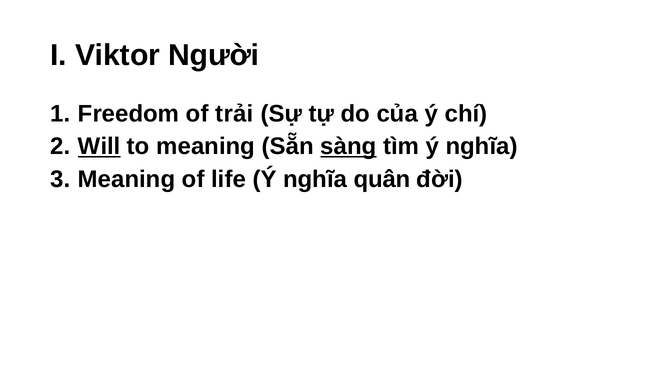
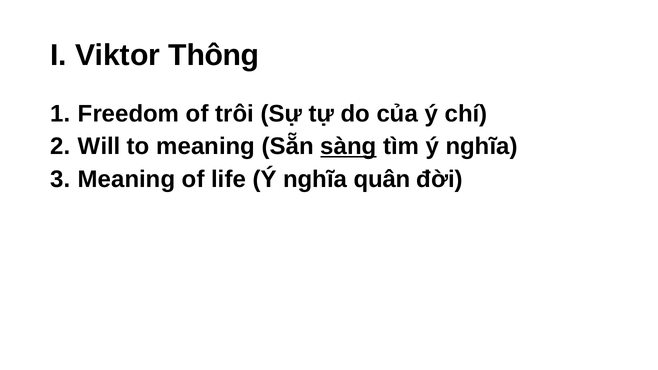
Người: Người -> Thông (214, 55)
trải: trải -> trôi (235, 114)
Will underline: present -> none (99, 147)
